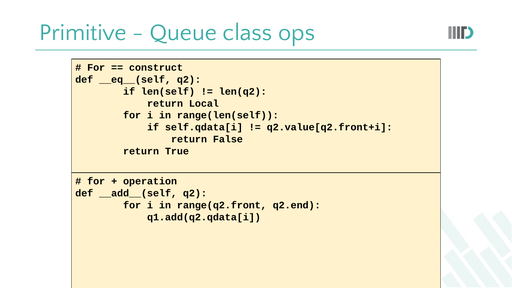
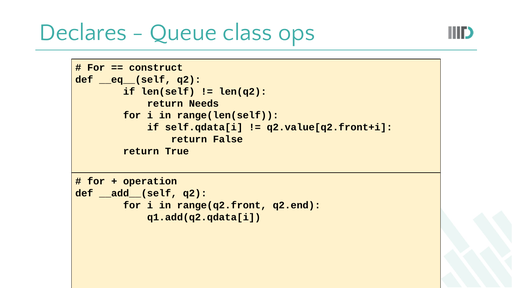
Primitive: Primitive -> Declares (83, 33)
Local: Local -> Needs (204, 103)
